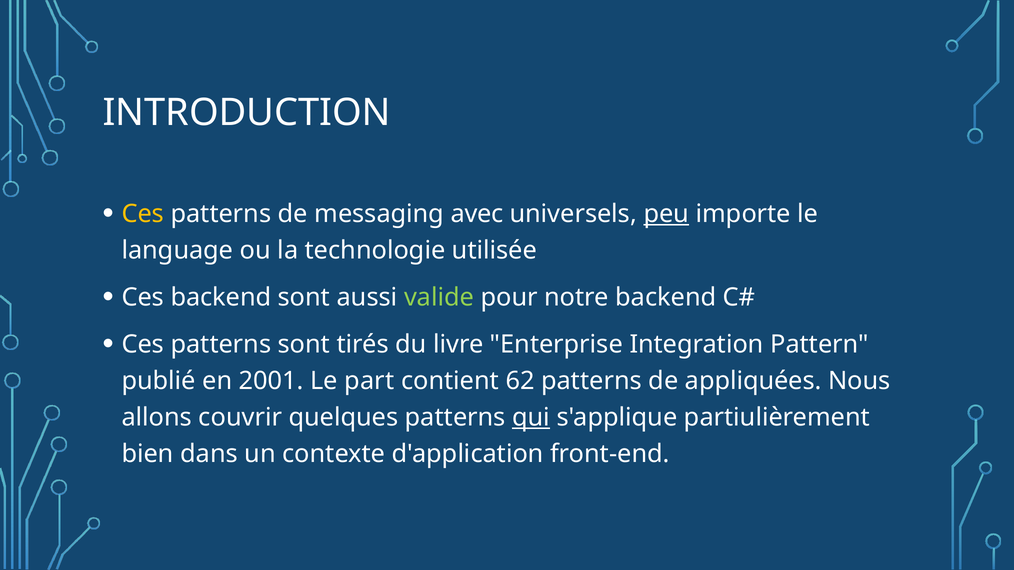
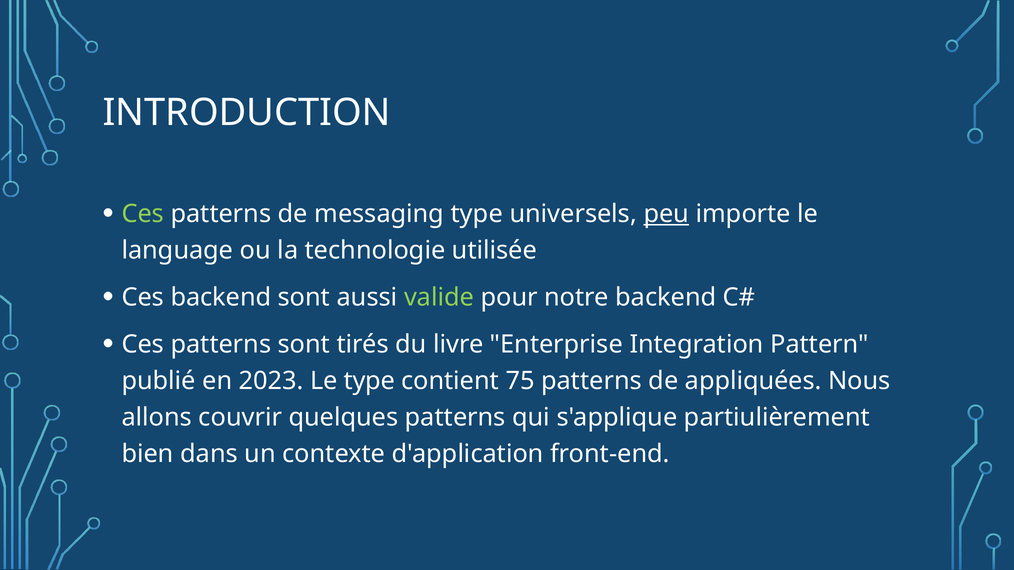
Ces colour: yellow -> light green (143, 214)
messaging avec: avec -> type (477, 214)
2001: 2001 -> 2023 (271, 381)
Le part: part -> type (370, 381)
62: 62 -> 75 (520, 381)
qui underline: present -> none (531, 418)
